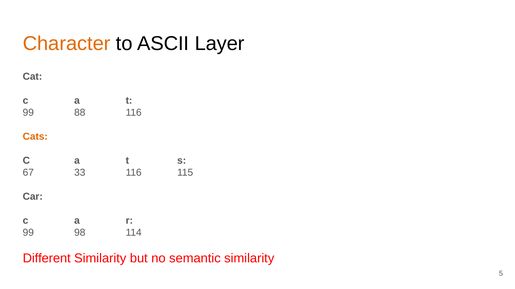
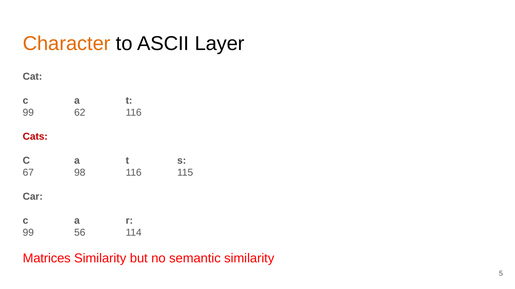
88: 88 -> 62 (80, 113)
Cats colour: orange -> red (35, 137)
33: 33 -> 98 (80, 173)
98: 98 -> 56 (80, 233)
Different: Different -> Matrices (47, 259)
